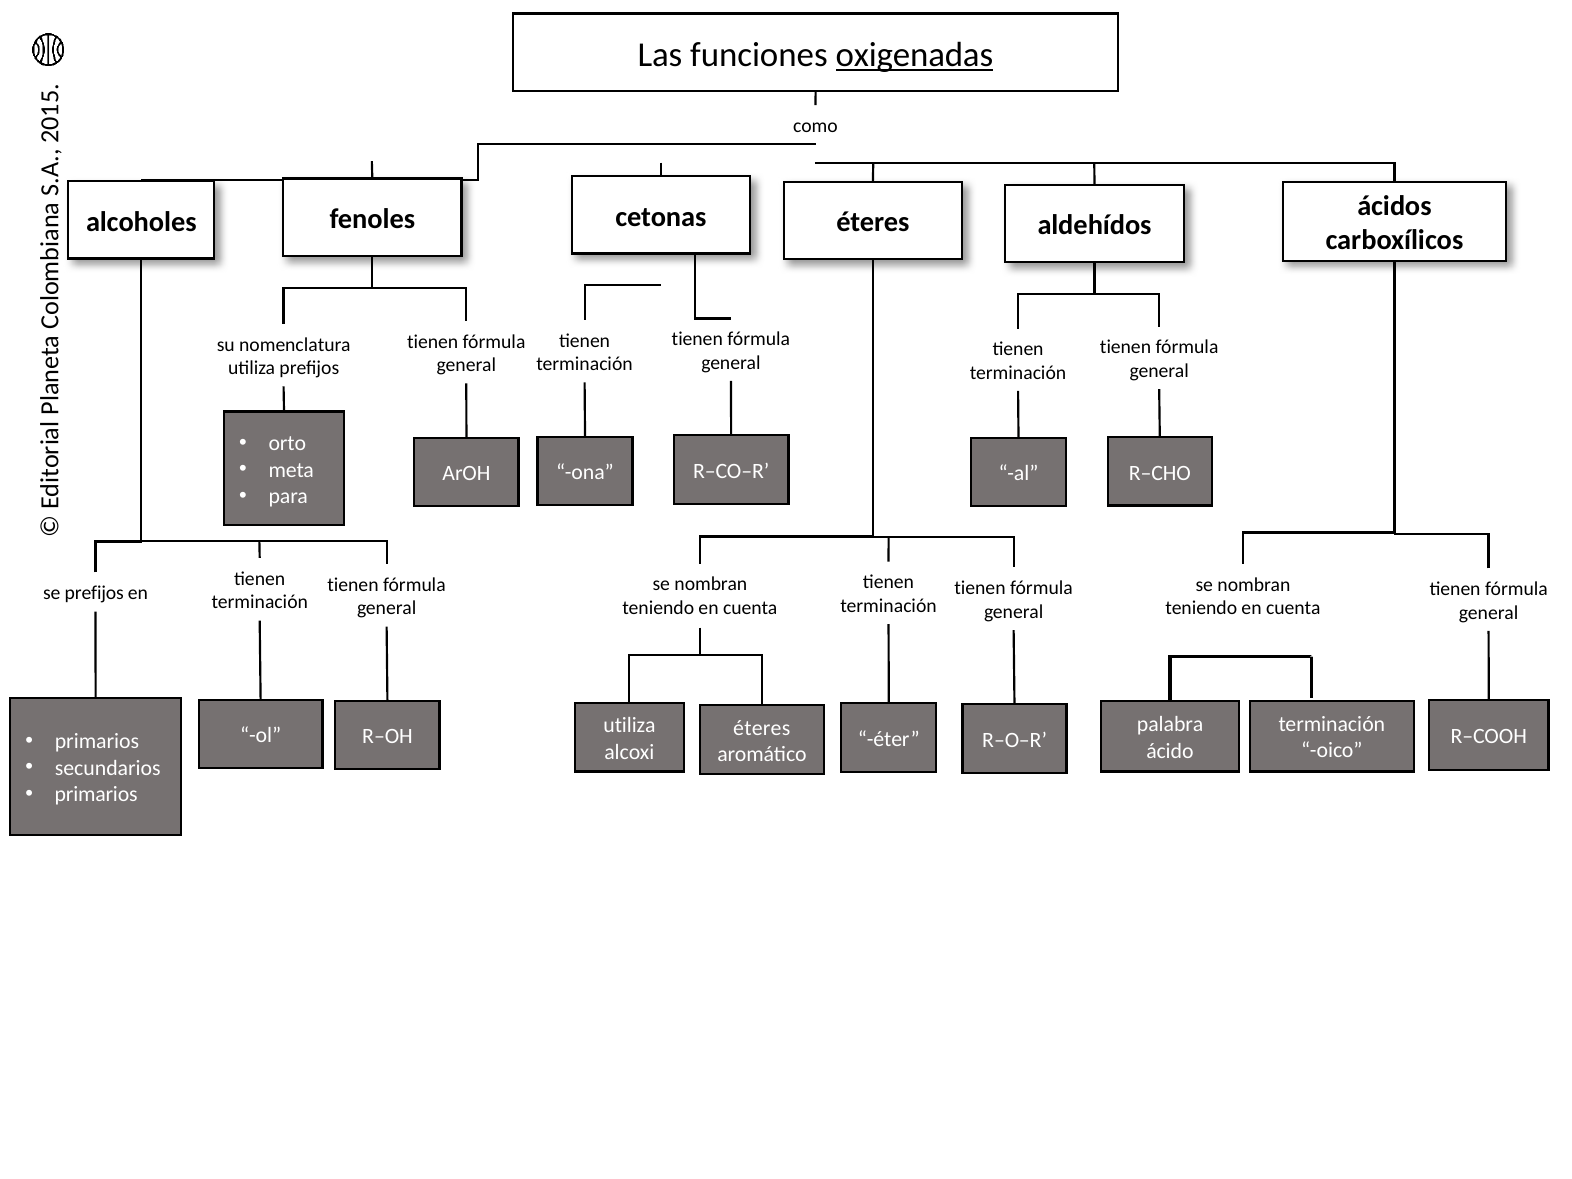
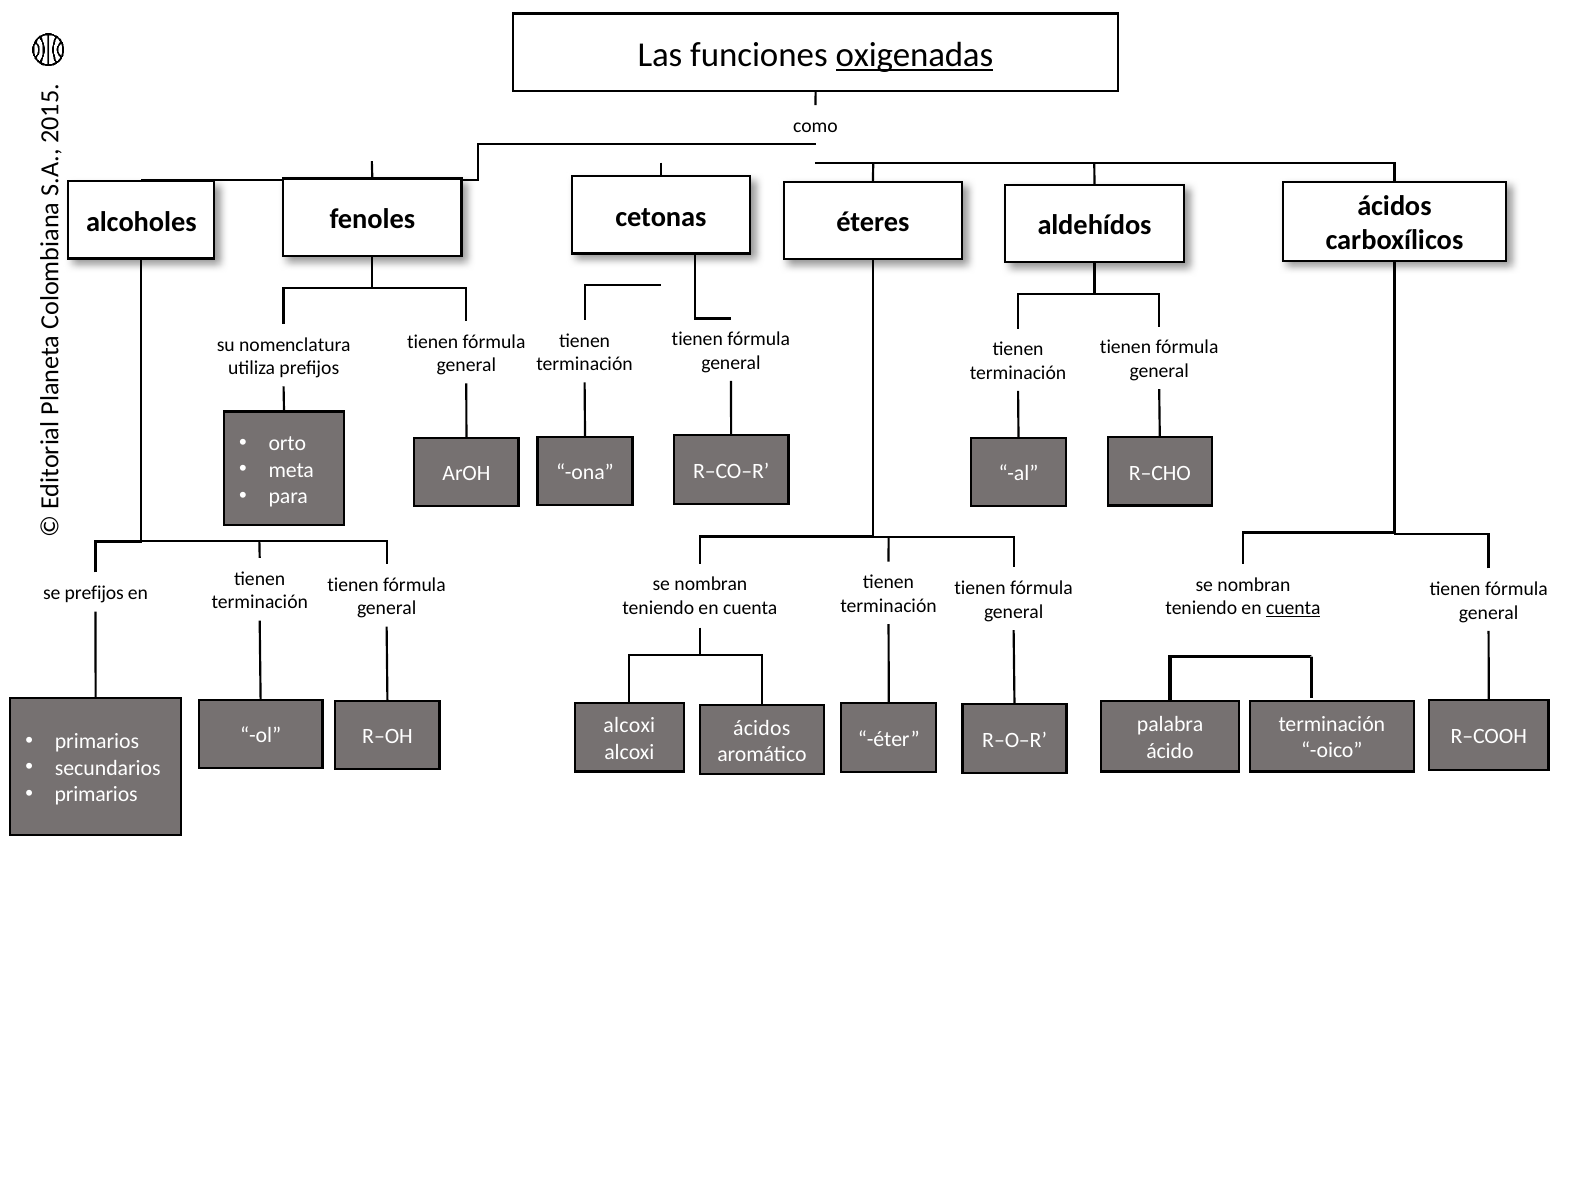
cuenta underline: none -> present (1293, 608)
utiliza: utiliza -> alcoxi (629, 726)
éteres: éteres -> ácidos (762, 728)
